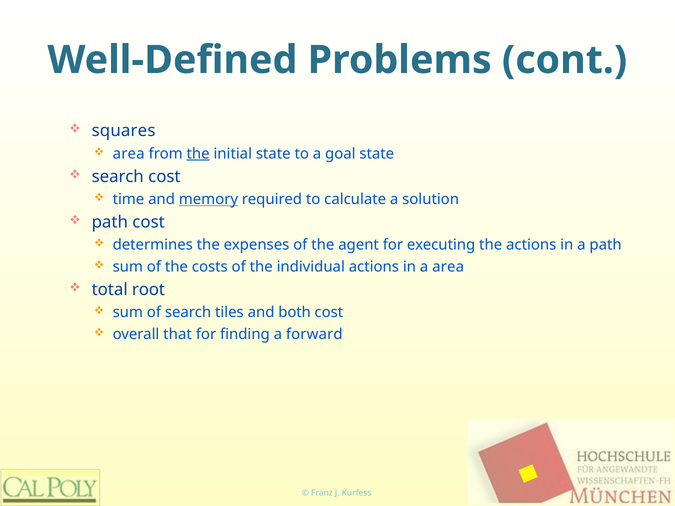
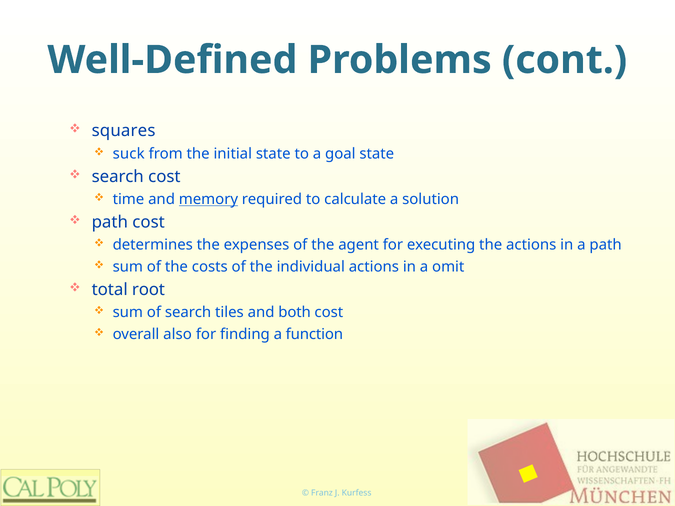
area: area -> suck (129, 154)
the underline: present -> none (198, 154)
a area: area -> omit (448, 267)
that: that -> also (178, 334)
forward: forward -> function (314, 334)
